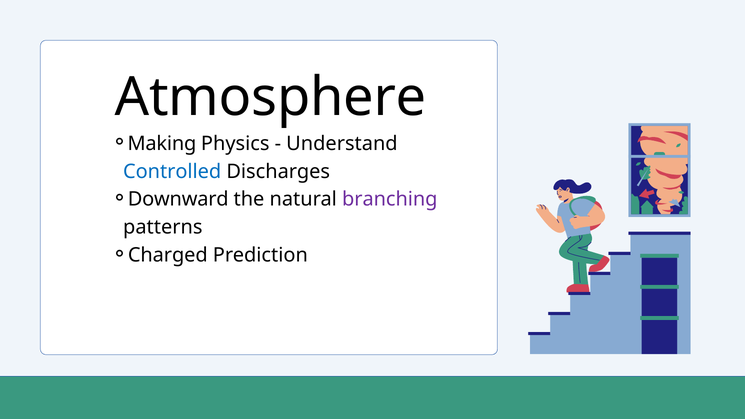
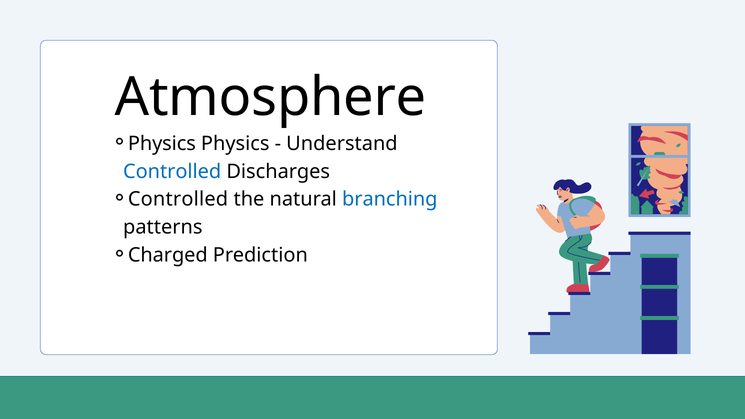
Making: Making -> Physics (162, 144)
Downward: Downward -> Controlled (178, 199)
branching colour: purple -> blue (390, 199)
